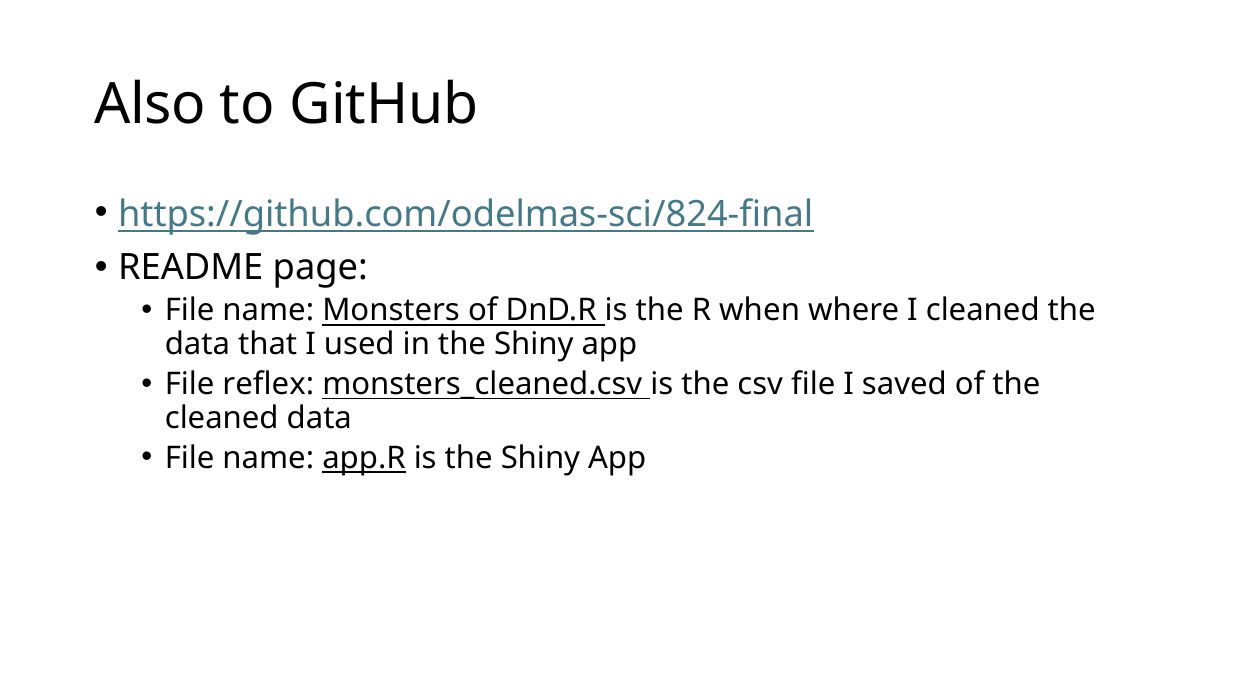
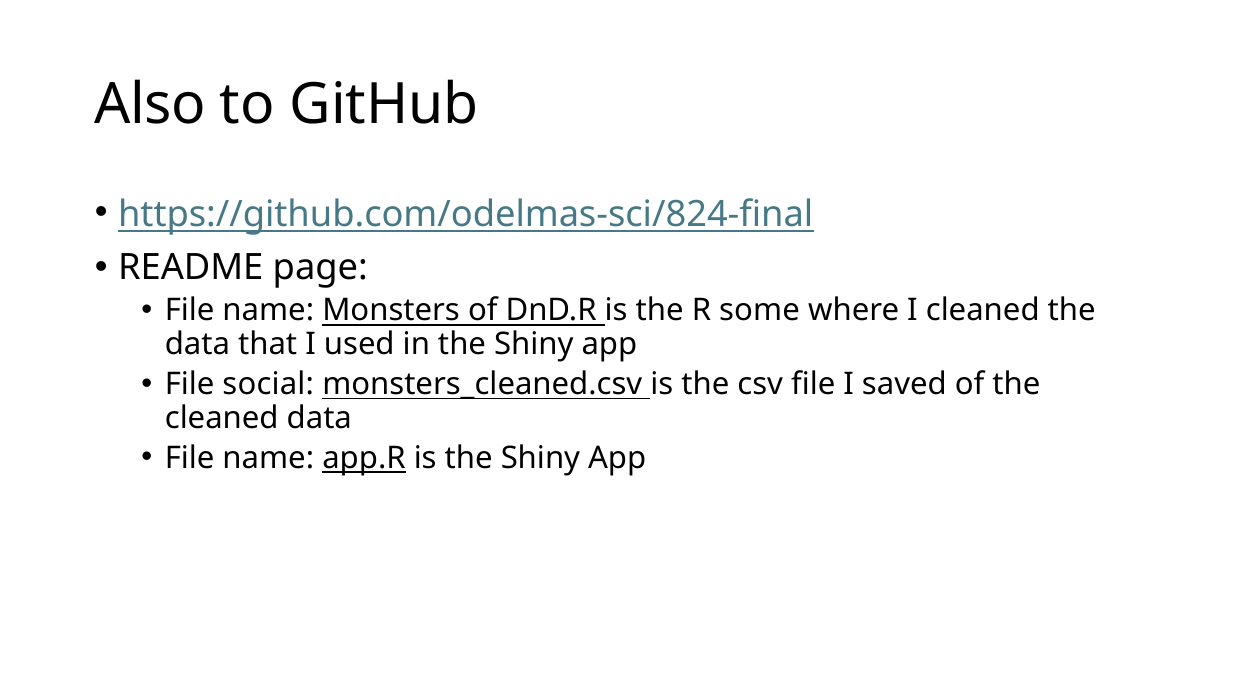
when: when -> some (760, 311)
reflex: reflex -> social (268, 384)
